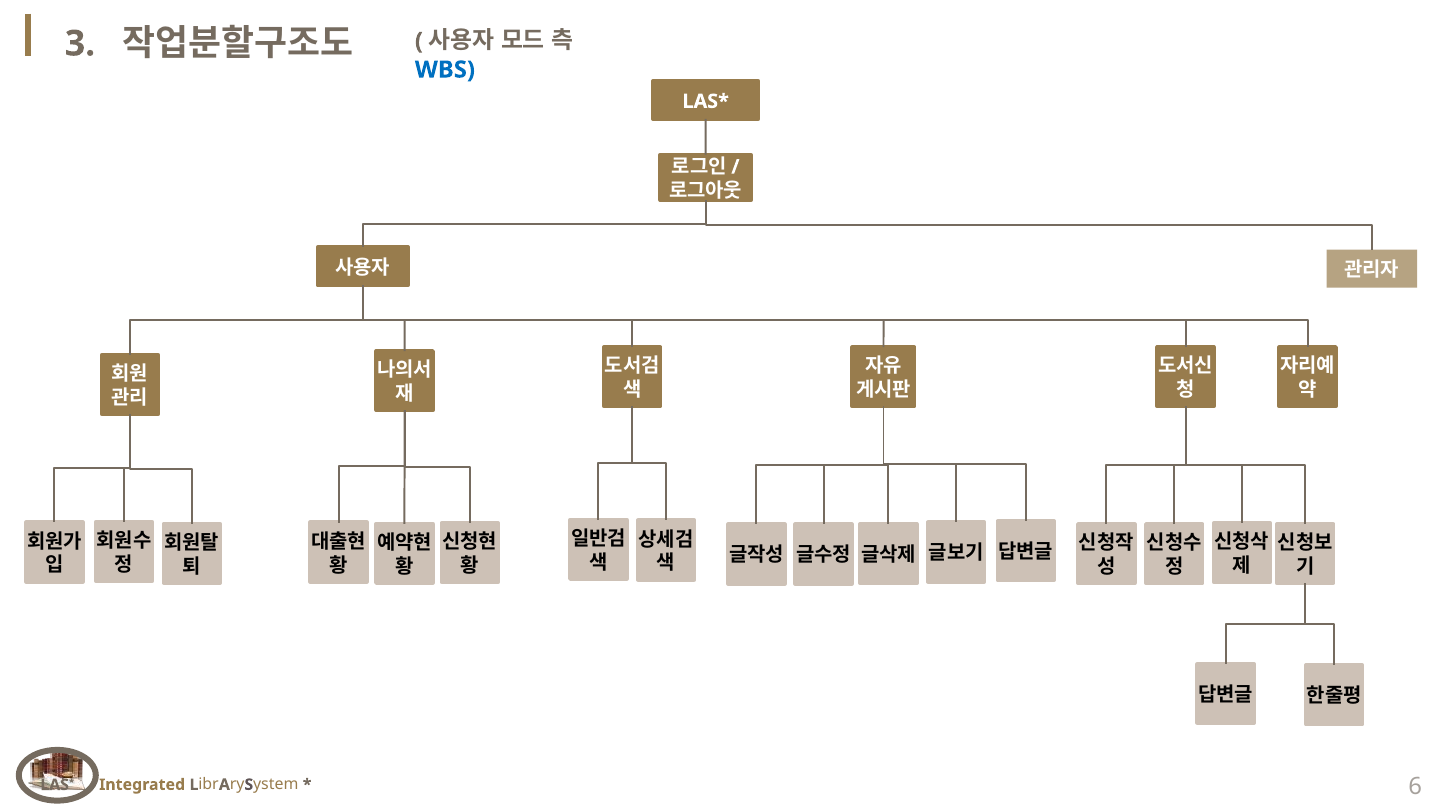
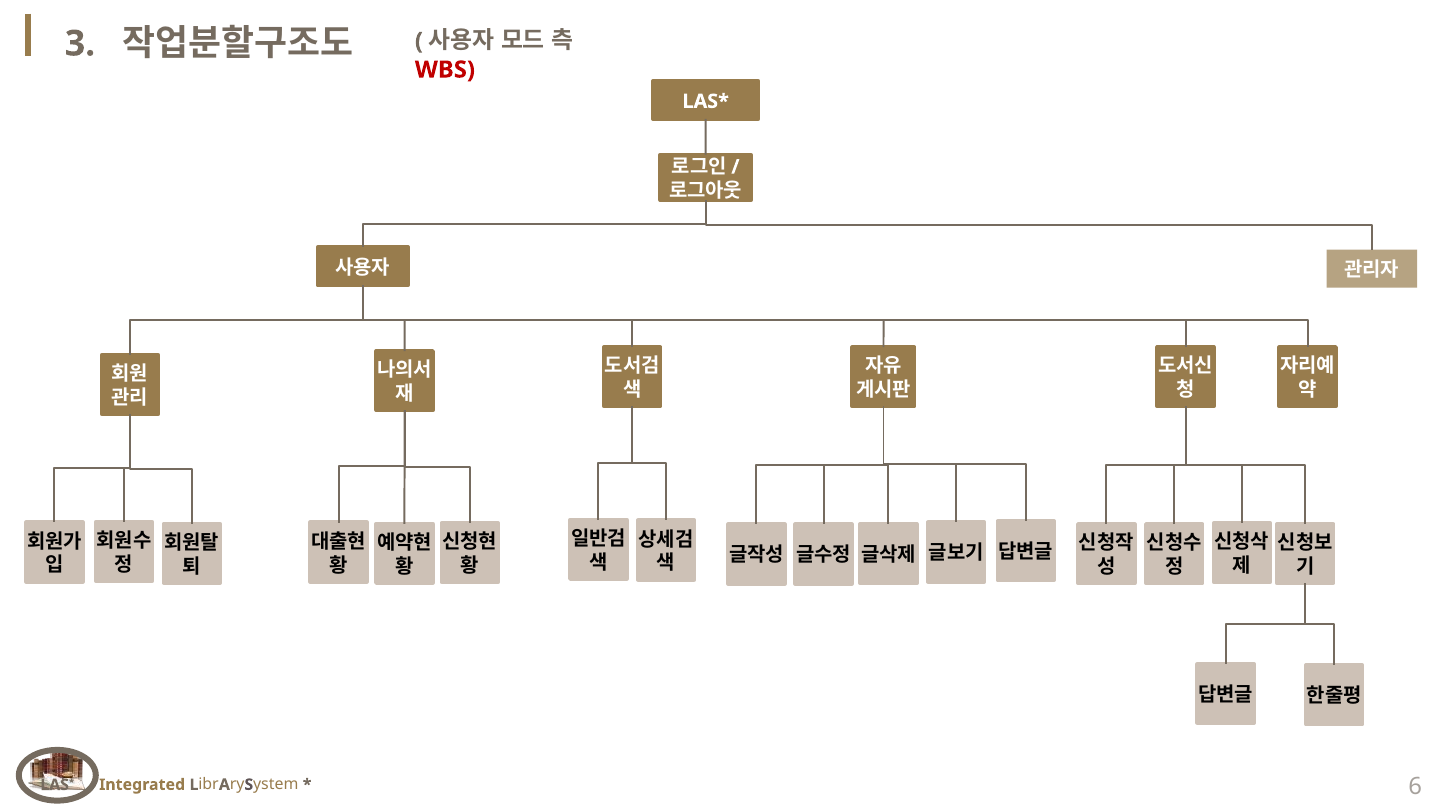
WBS colour: blue -> red (445, 70)
